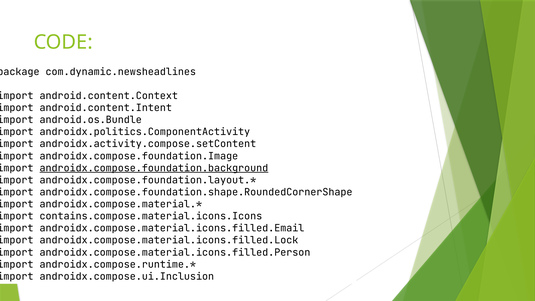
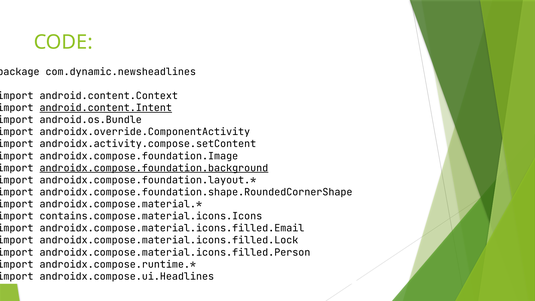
android.content.Intent underline: none -> present (106, 108)
androidx.politics.ComponentActivity: androidx.politics.ComponentActivity -> androidx.override.ComponentActivity (145, 132)
androidx.compose.ui.Inclusion: androidx.compose.ui.Inclusion -> androidx.compose.ui.Headlines (127, 276)
